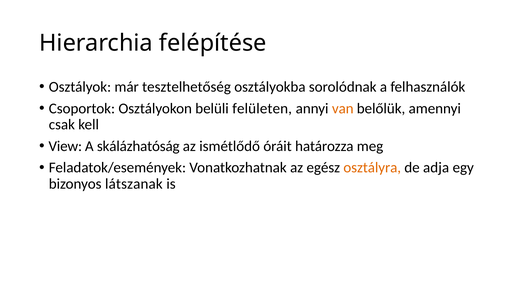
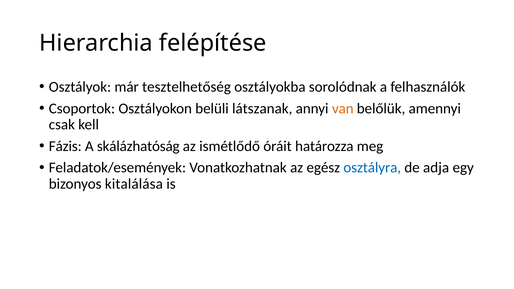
felületen: felületen -> látszanak (262, 108)
View: View -> Fázis (65, 146)
osztályra colour: orange -> blue (372, 168)
látszanak: látszanak -> kitalálása (134, 184)
